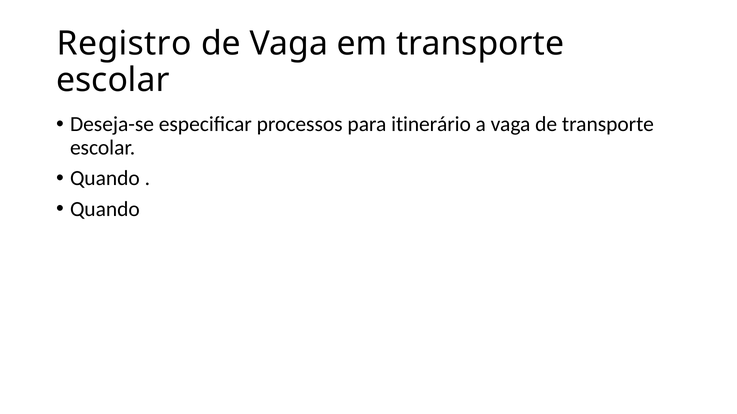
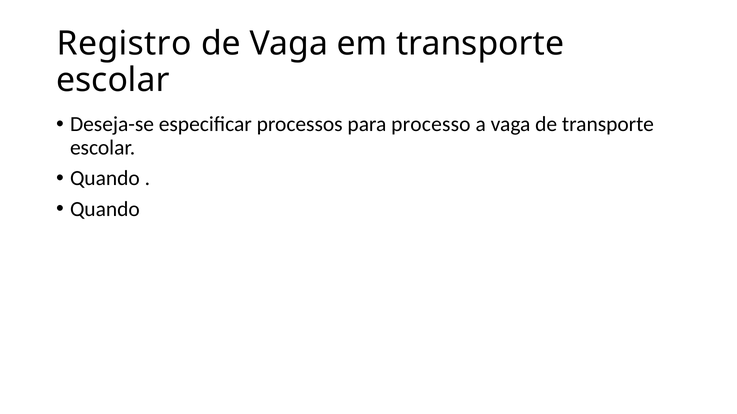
itinerário: itinerário -> processo (431, 125)
